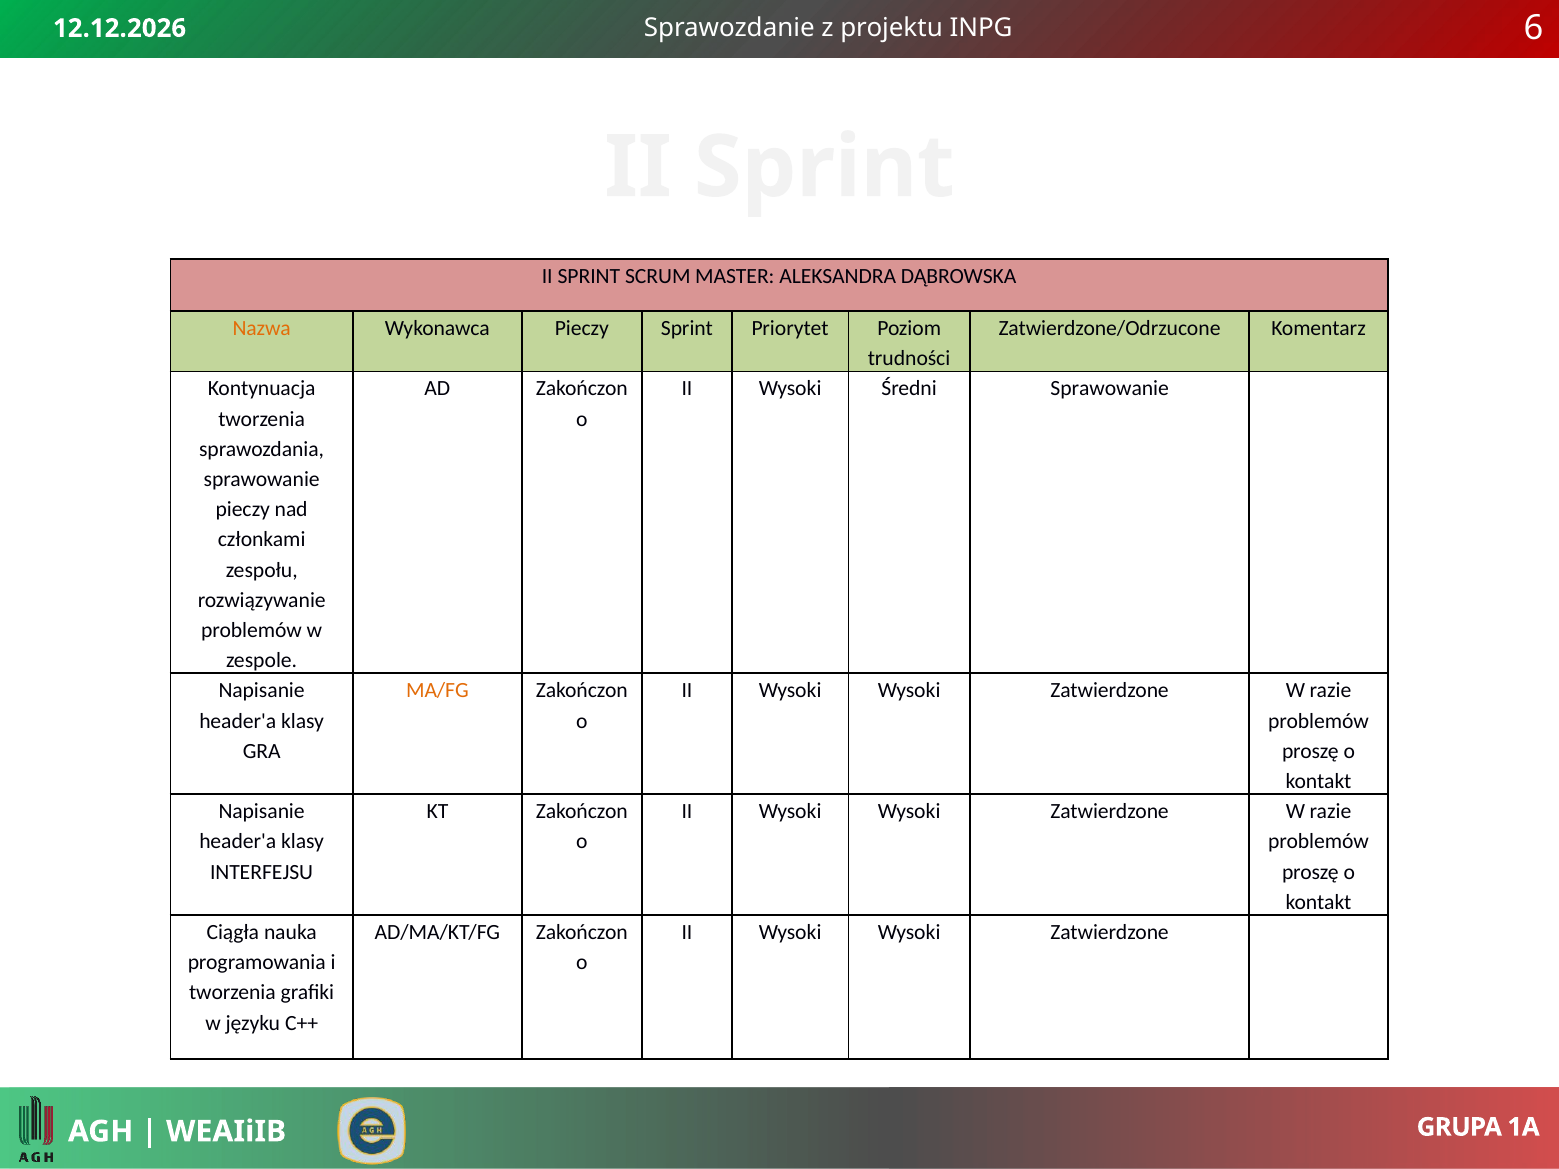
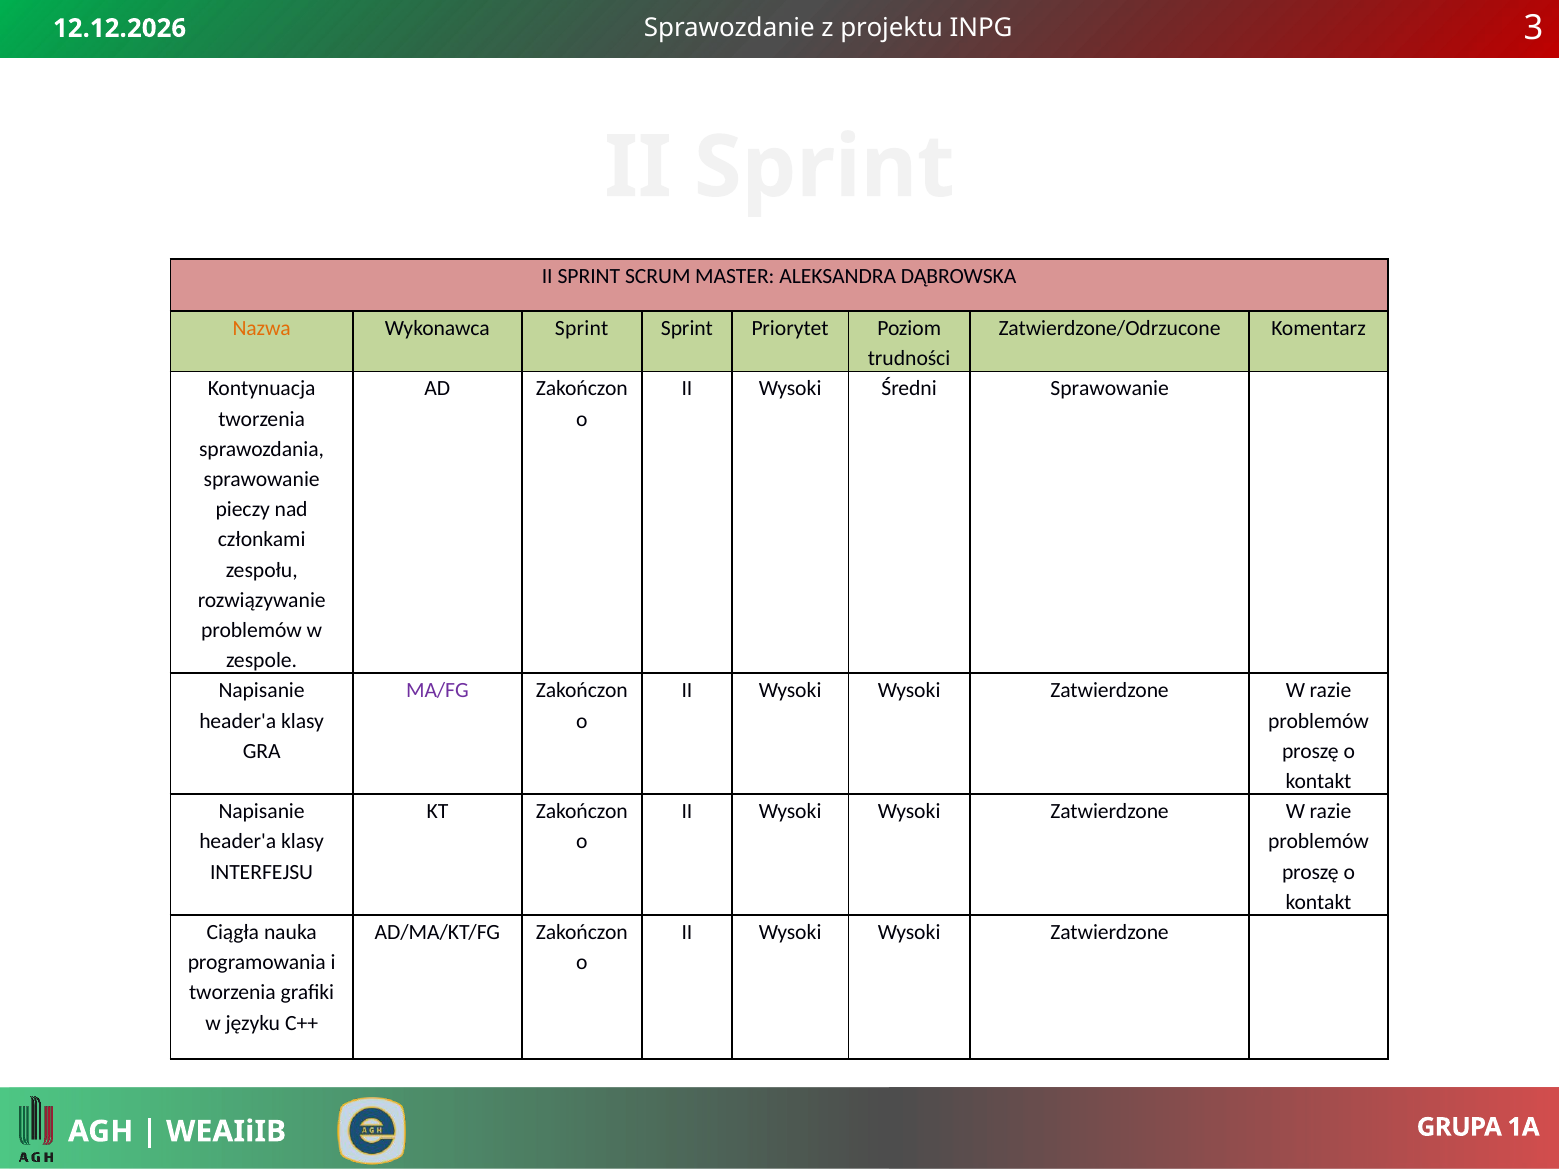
6: 6 -> 3 (1534, 28)
Wykonawca Pieczy: Pieczy -> Sprint (582, 328)
MA/FG colour: orange -> purple (437, 691)
